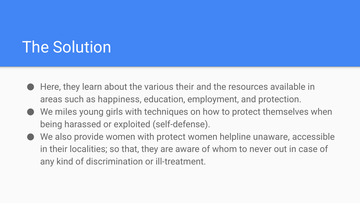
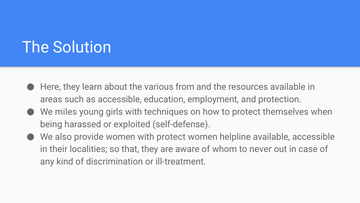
various their: their -> from (185, 87)
as happiness: happiness -> accessible (120, 99)
helpline unaware: unaware -> available (271, 136)
